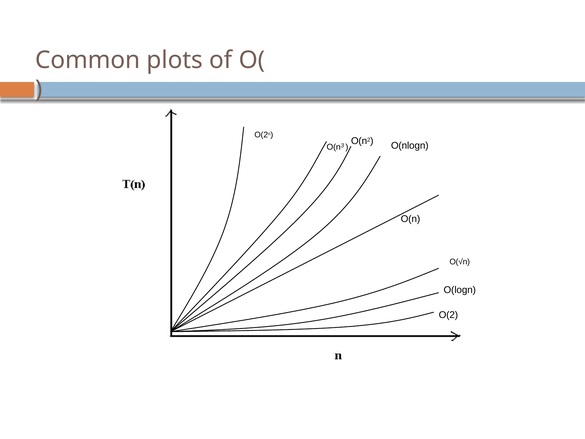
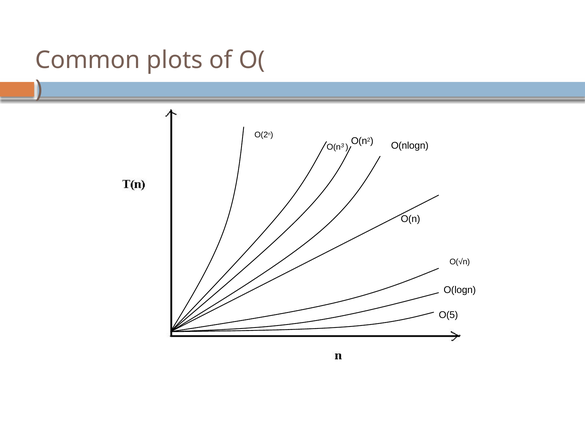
O(2: O(2 -> O(5 (448, 315)
